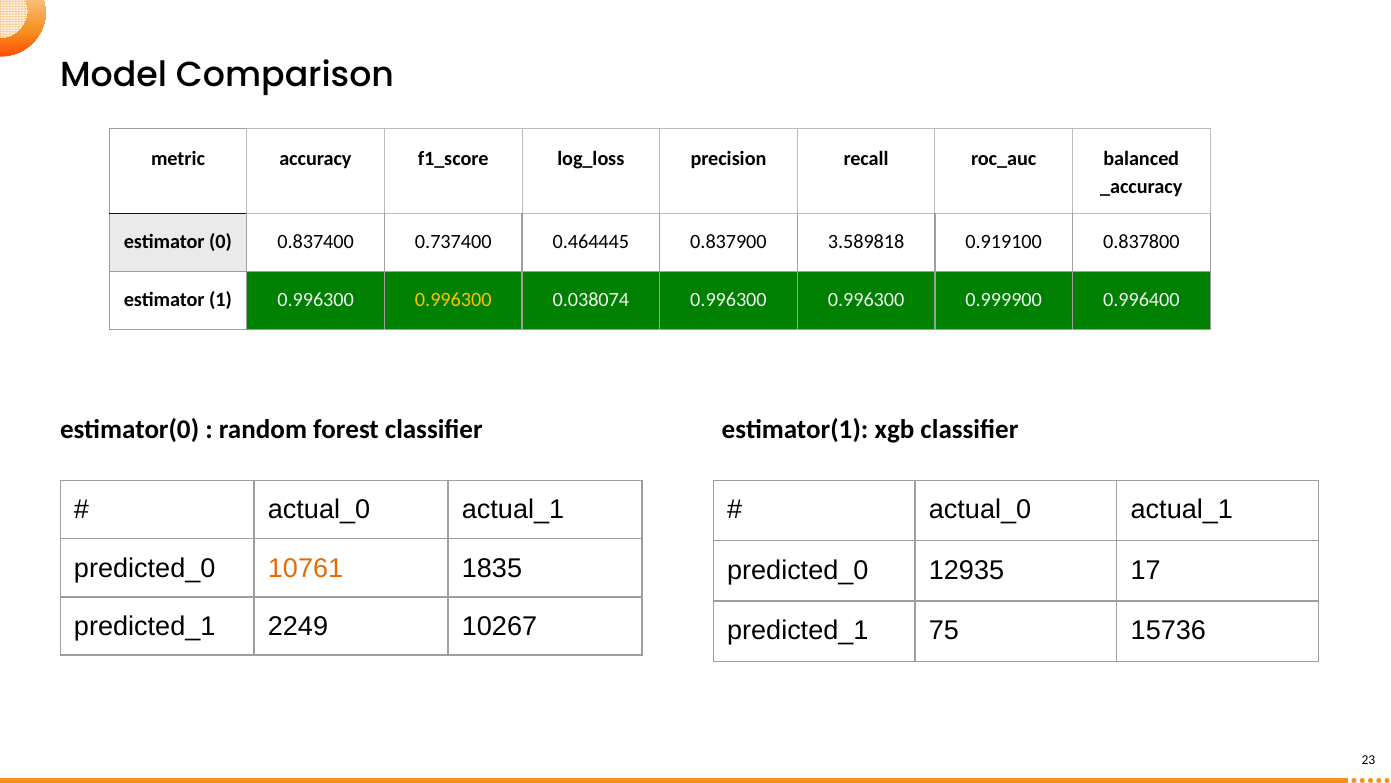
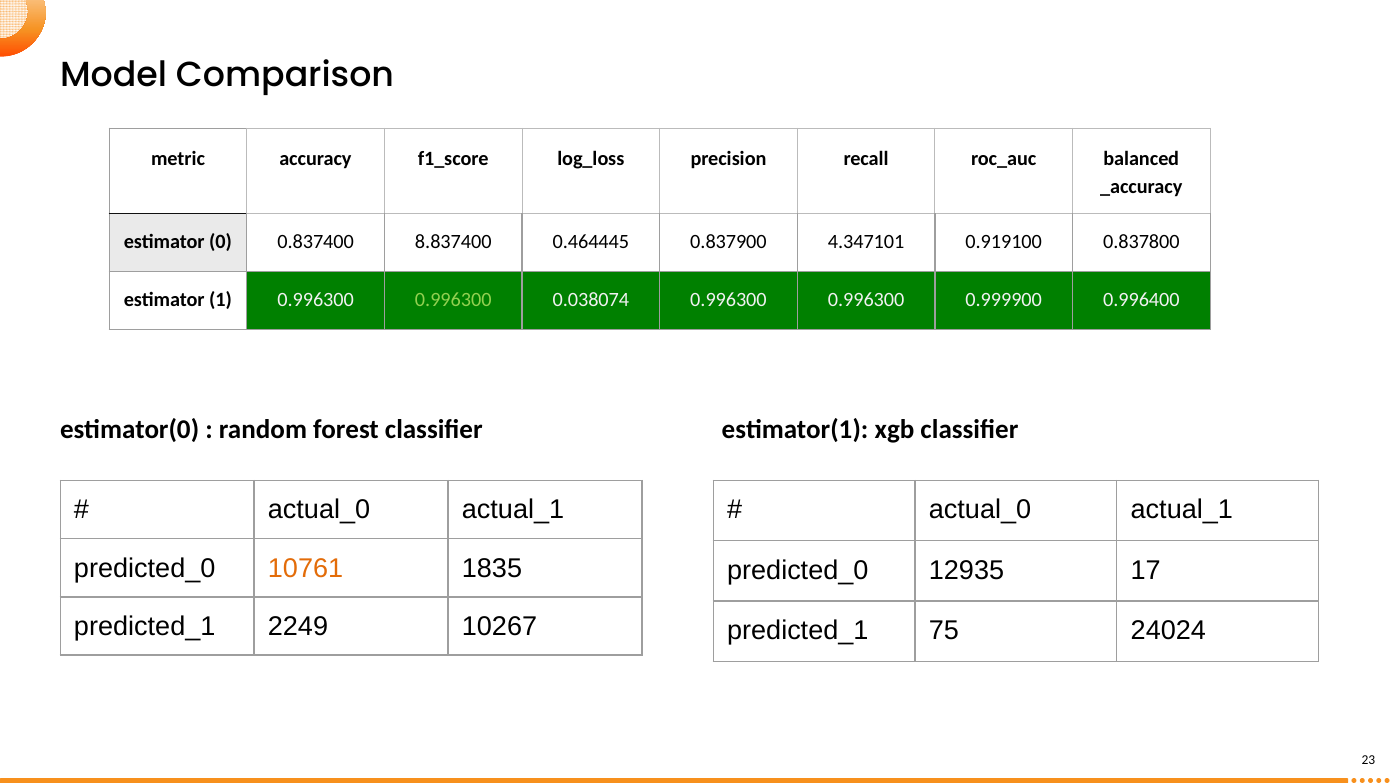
0.737400: 0.737400 -> 8.837400 (453, 242)
3.589818: 3.589818 -> 4.347101 (866, 242)
0.996300 colour: yellow -> light green (453, 299)
15736: 15736 -> 24024 (1168, 630)
